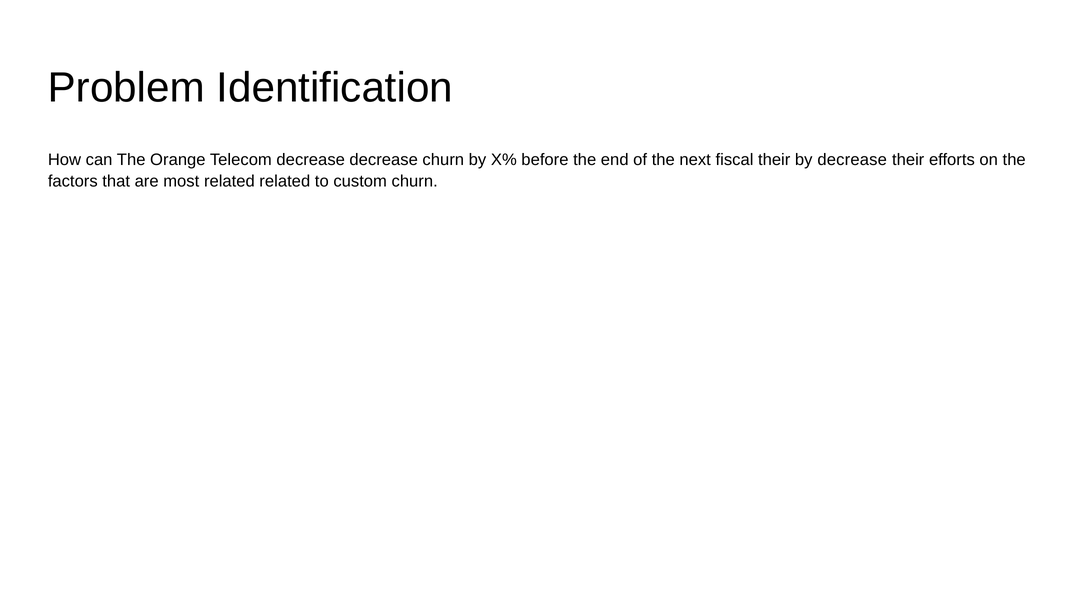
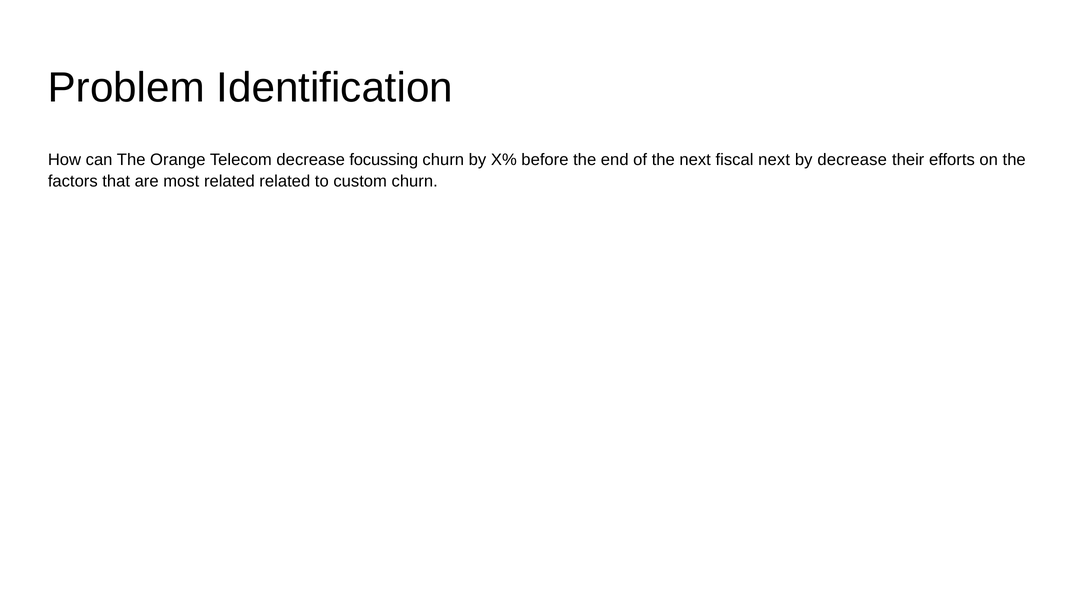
decrease decrease: decrease -> focussing (384, 160)
fiscal their: their -> next (774, 160)
